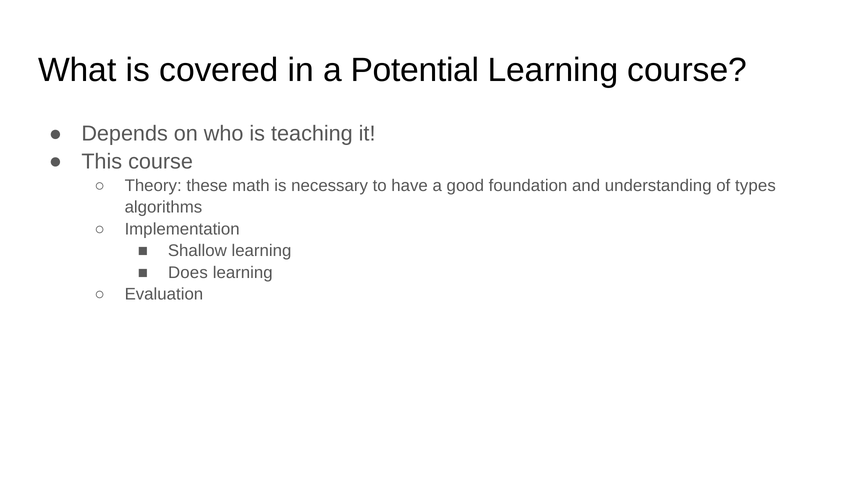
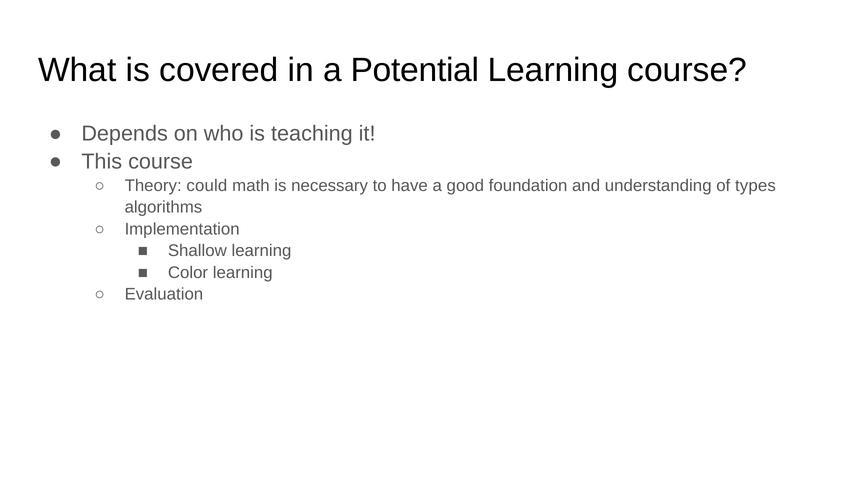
these: these -> could (207, 186)
Does: Does -> Color (188, 273)
